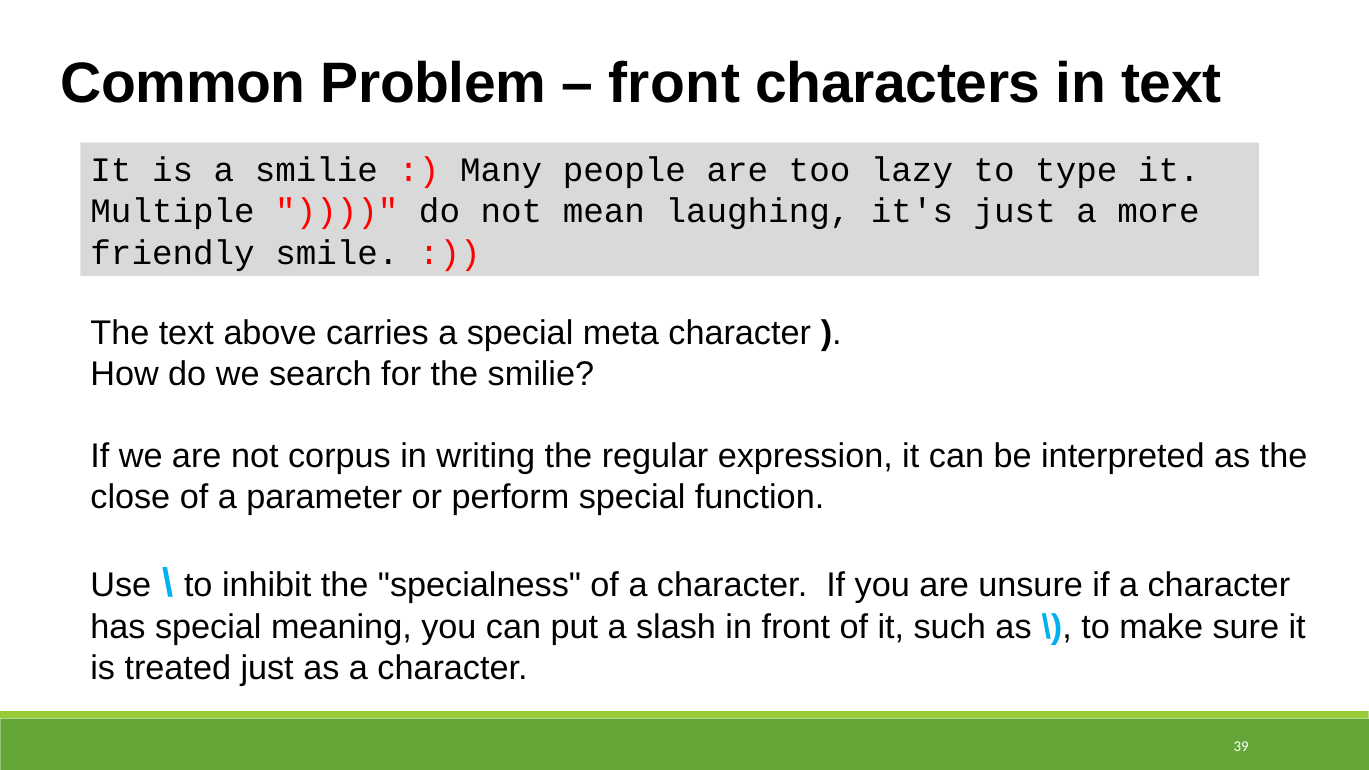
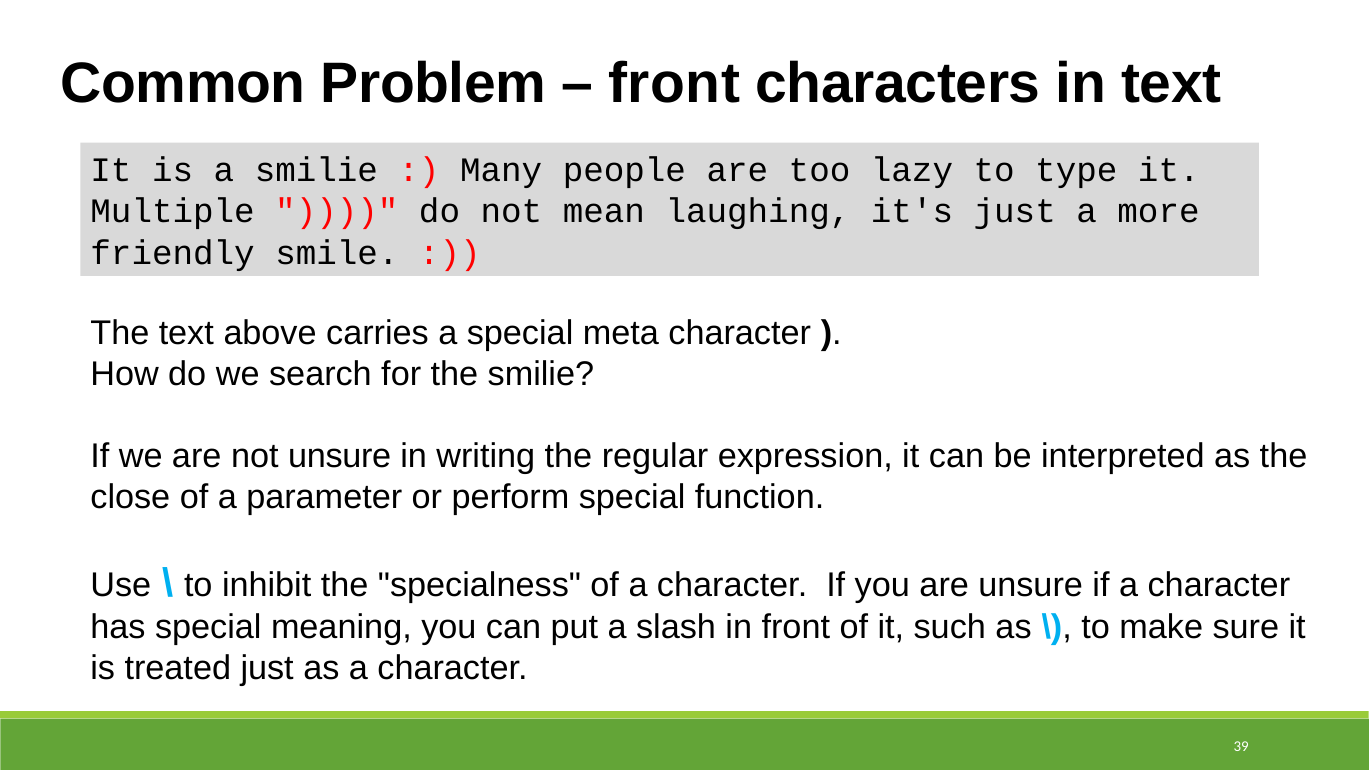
not corpus: corpus -> unsure (340, 456)
